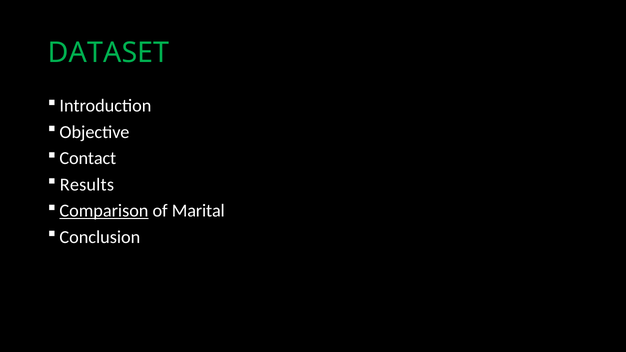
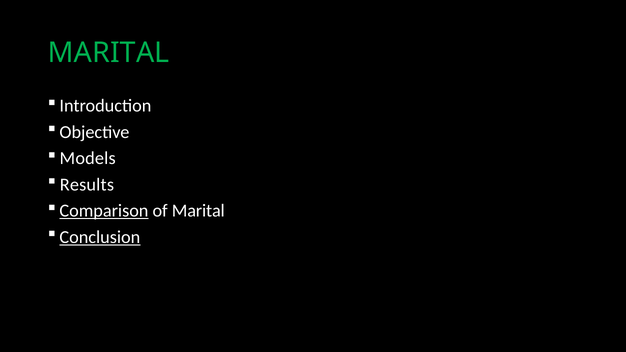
DATASET: DATASET -> MARITAL (109, 53)
Contact: Contact -> Models (88, 158)
Conclusion underline: none -> present (100, 237)
